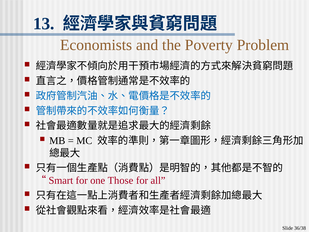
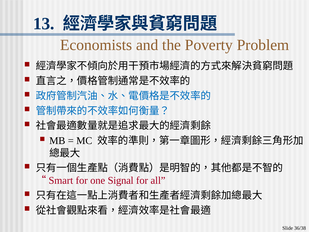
Those: Those -> Signal (121, 180)
